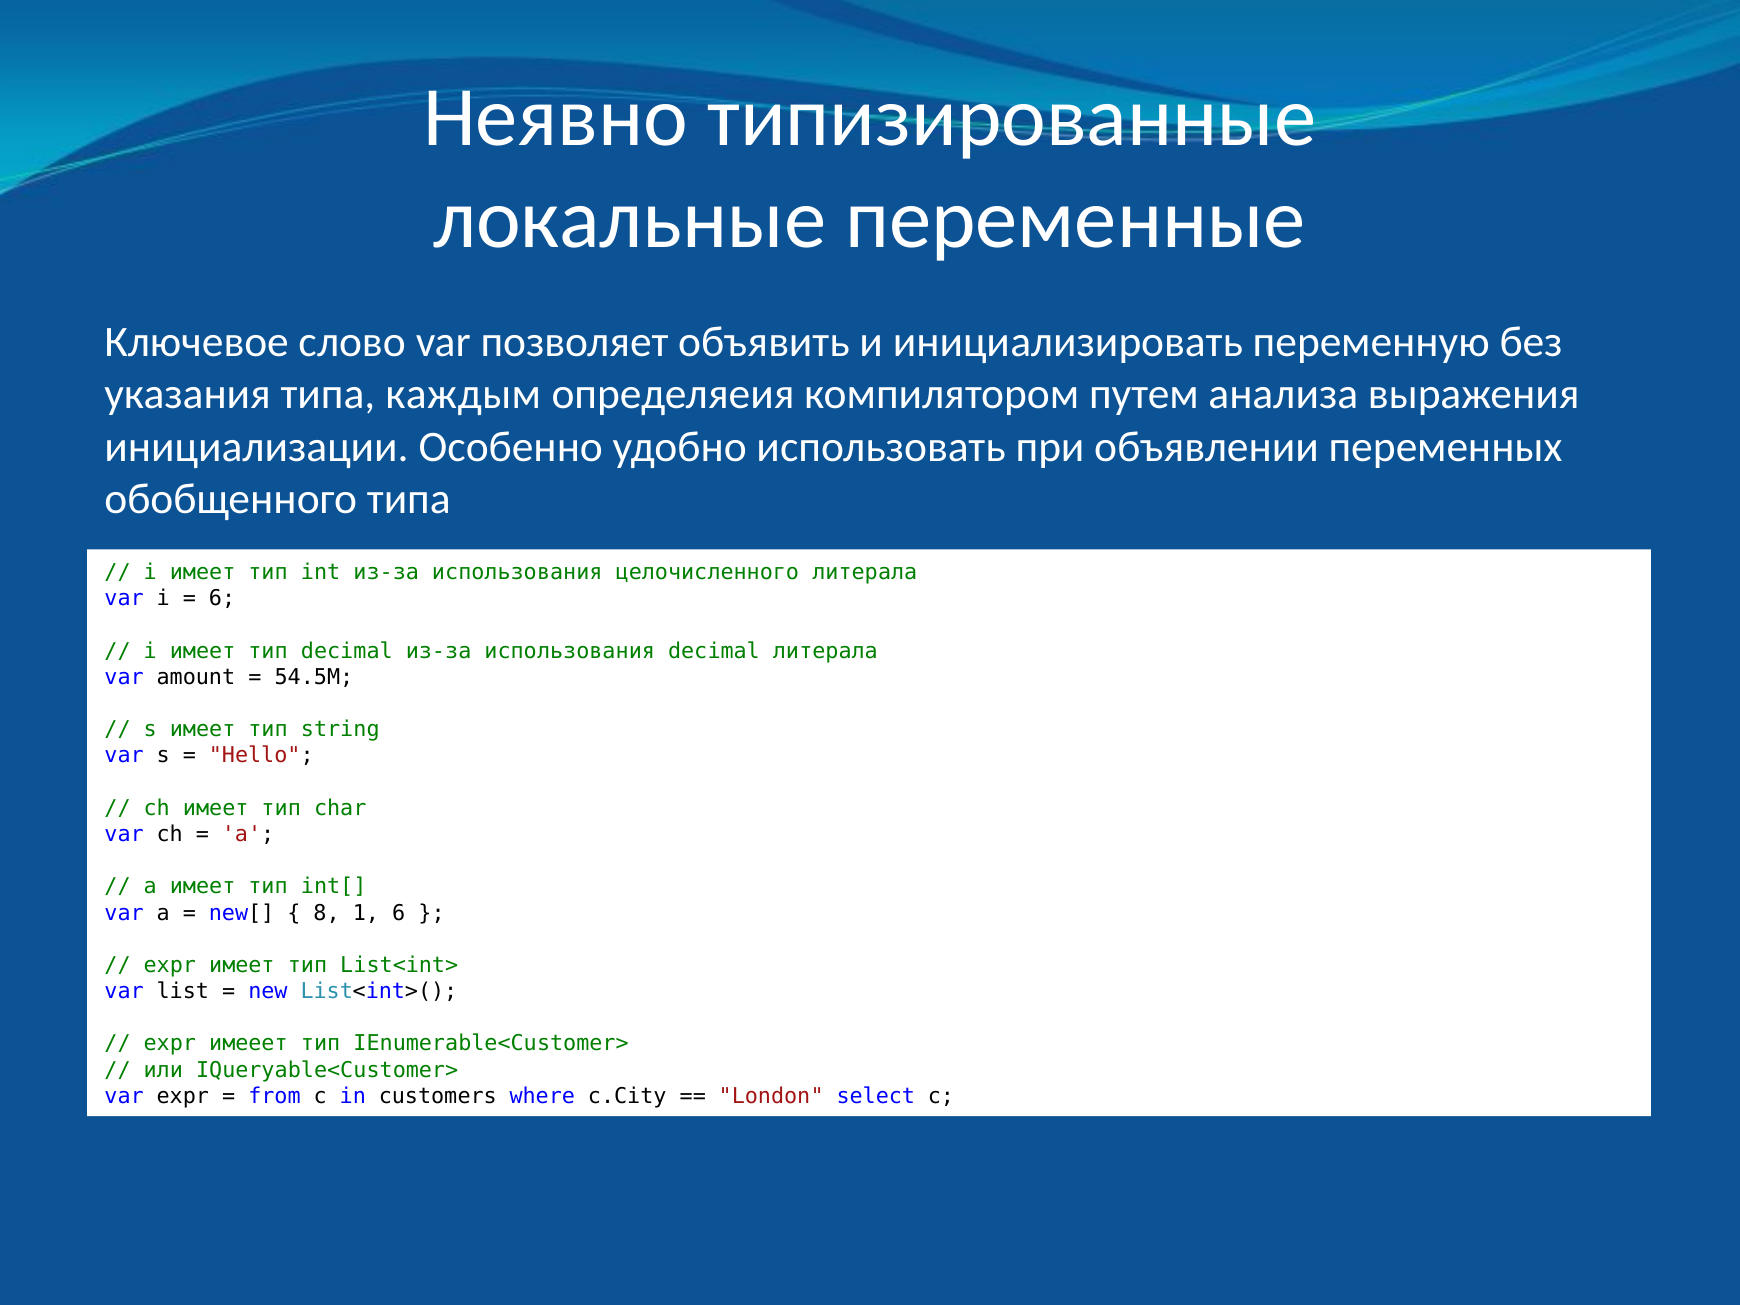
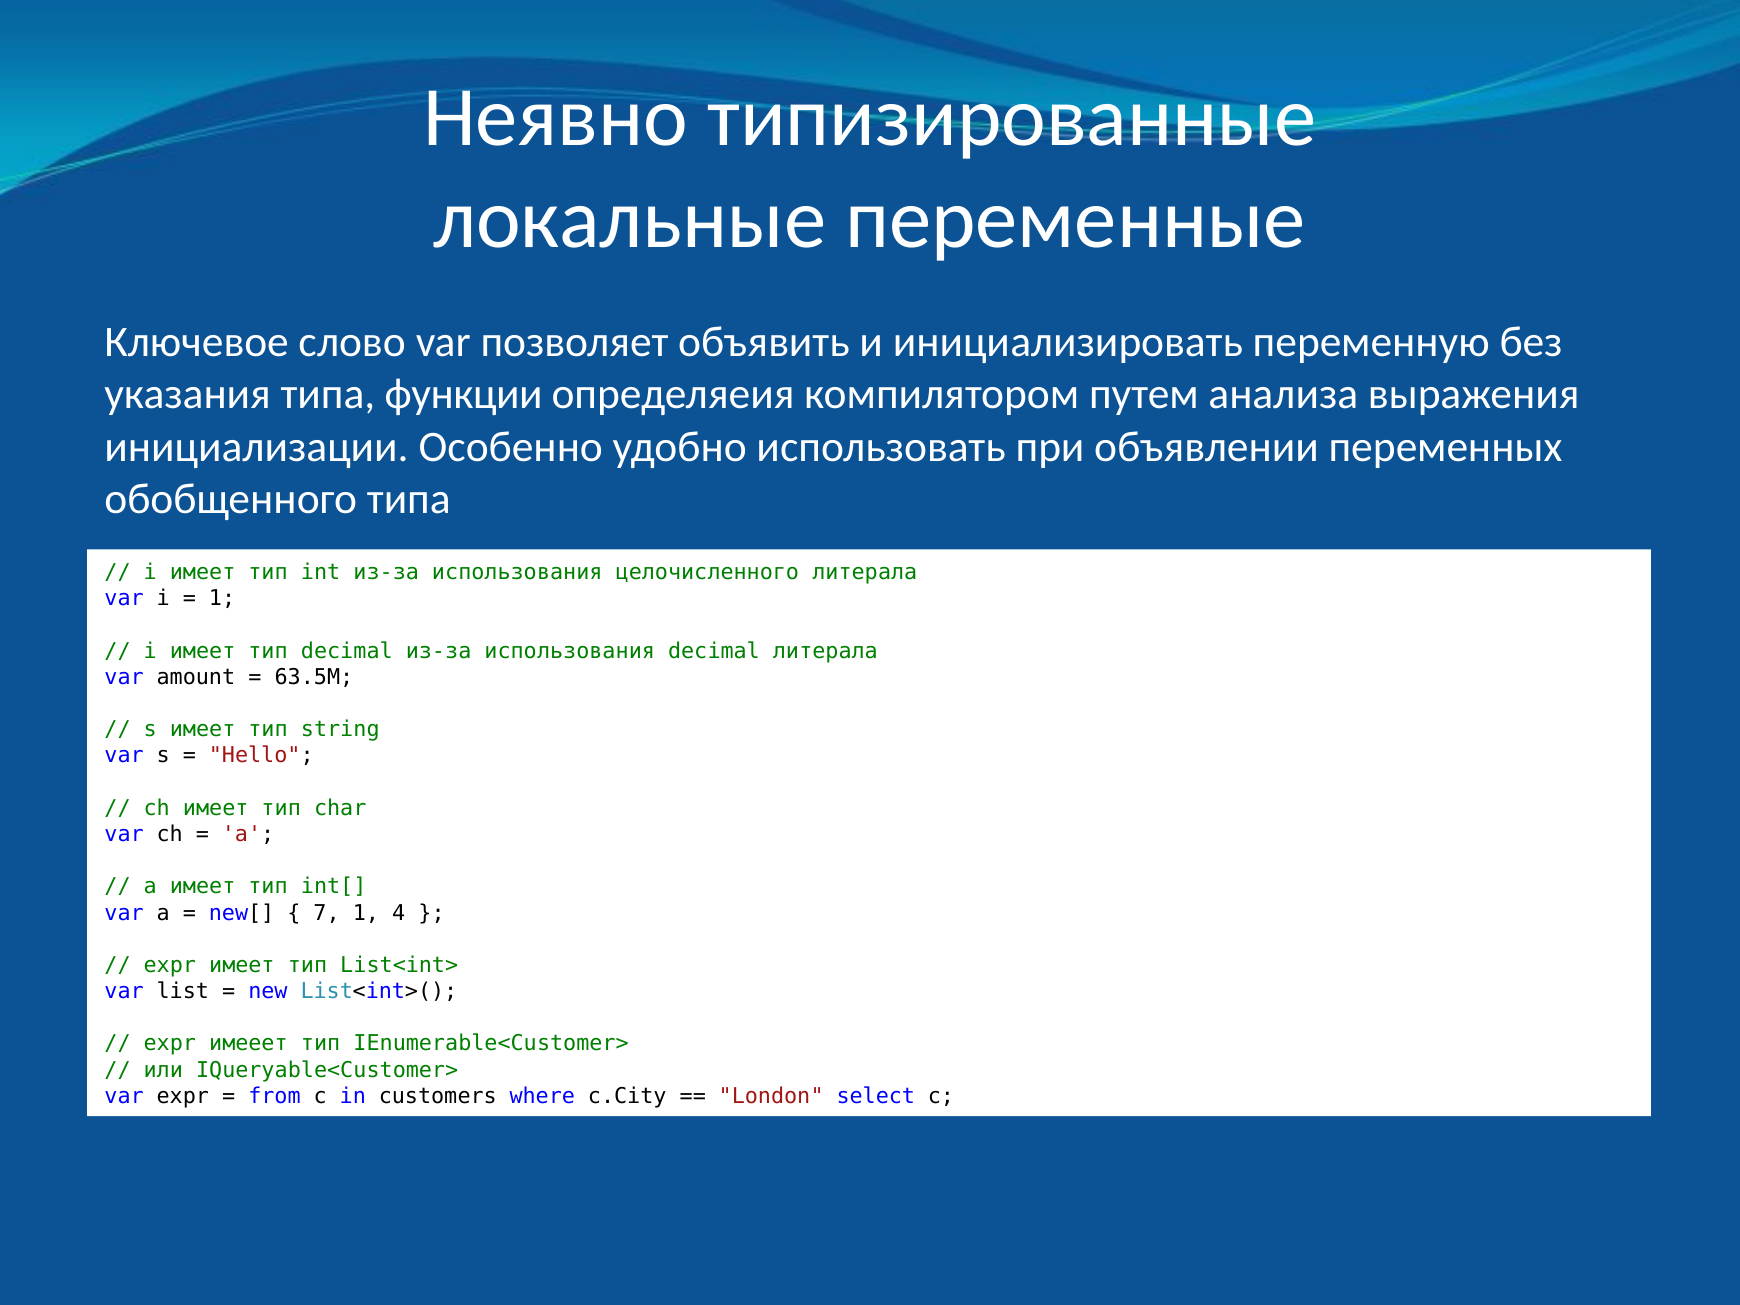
каждым: каждым -> функции (464, 395)
6: 6 -> 1 (222, 599)
54.5M: 54.5M -> 63.5M (314, 677)
8: 8 -> 7 (327, 913)
1 6: 6 -> 4 (399, 913)
